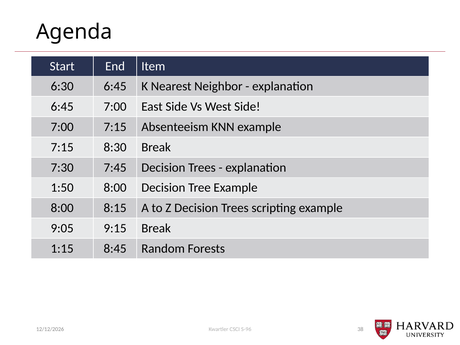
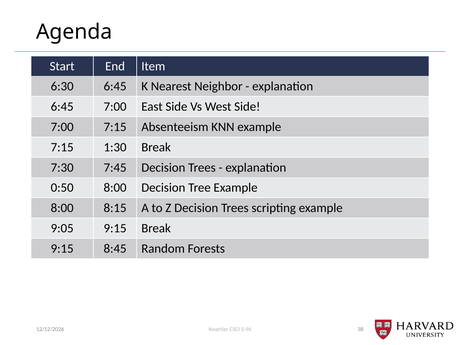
8:30: 8:30 -> 1:30 (115, 147)
1:50: 1:50 -> 0:50 (62, 188)
1:15: 1:15 -> 9:15 (62, 249)
